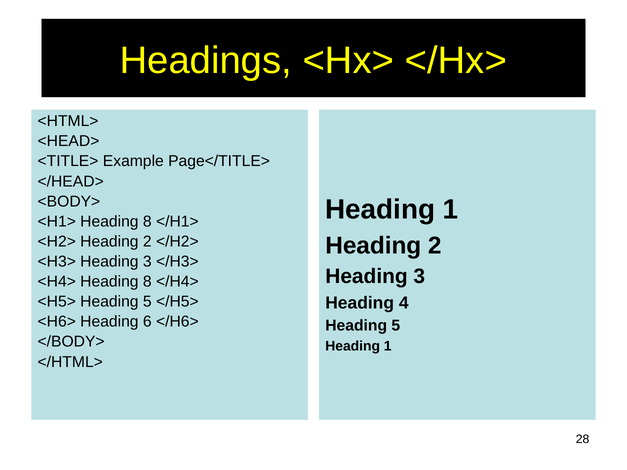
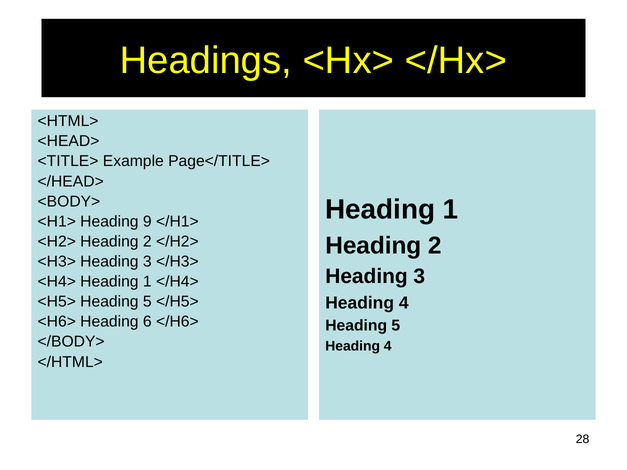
<H1> Heading 8: 8 -> 9 (147, 222)
<H4> Heading 8: 8 -> 1 (147, 282)
1: 1 -> 4 (388, 346)
